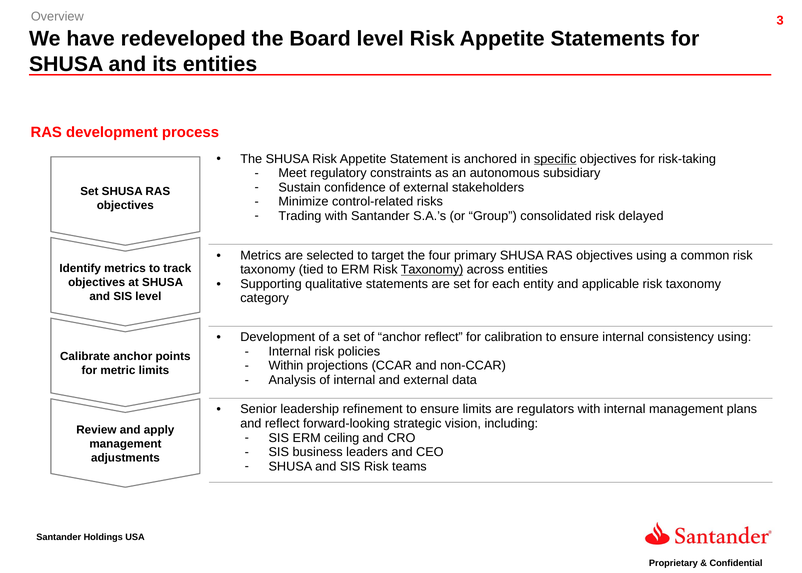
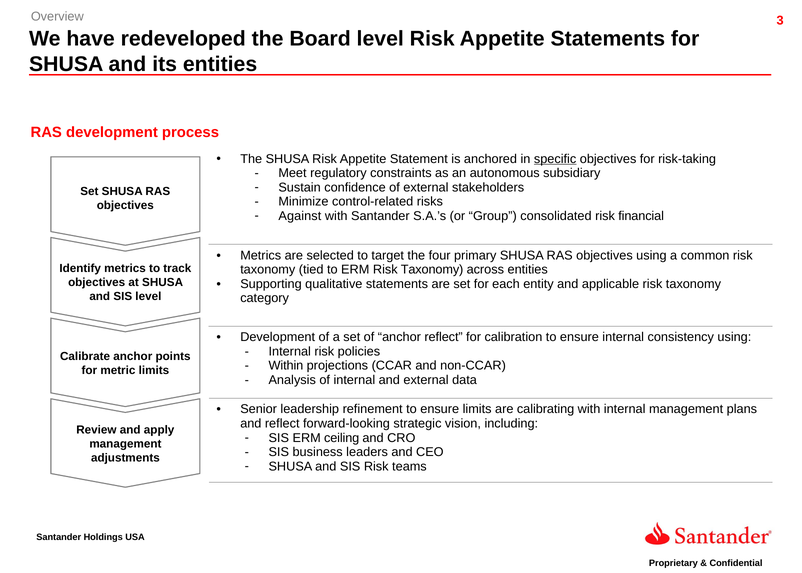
Trading: Trading -> Against (300, 216)
delayed: delayed -> financial (641, 216)
Taxonomy underline: present -> none (432, 270)
regulators: regulators -> calibrating (546, 409)
